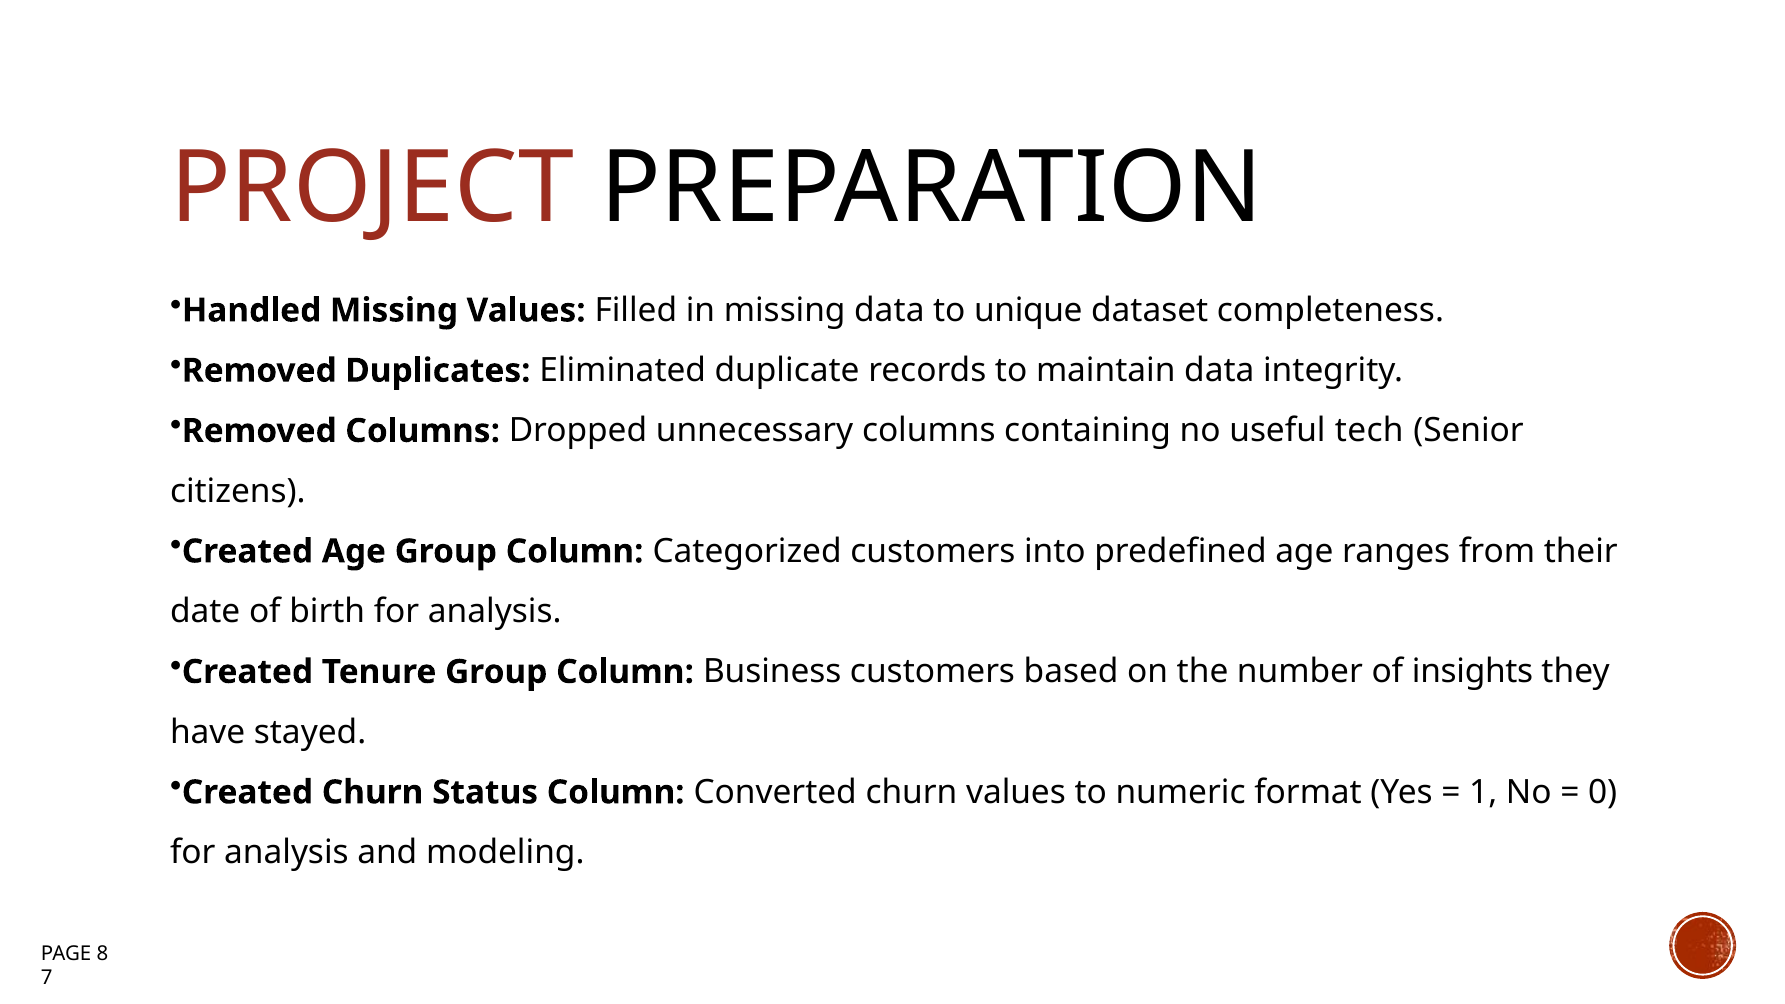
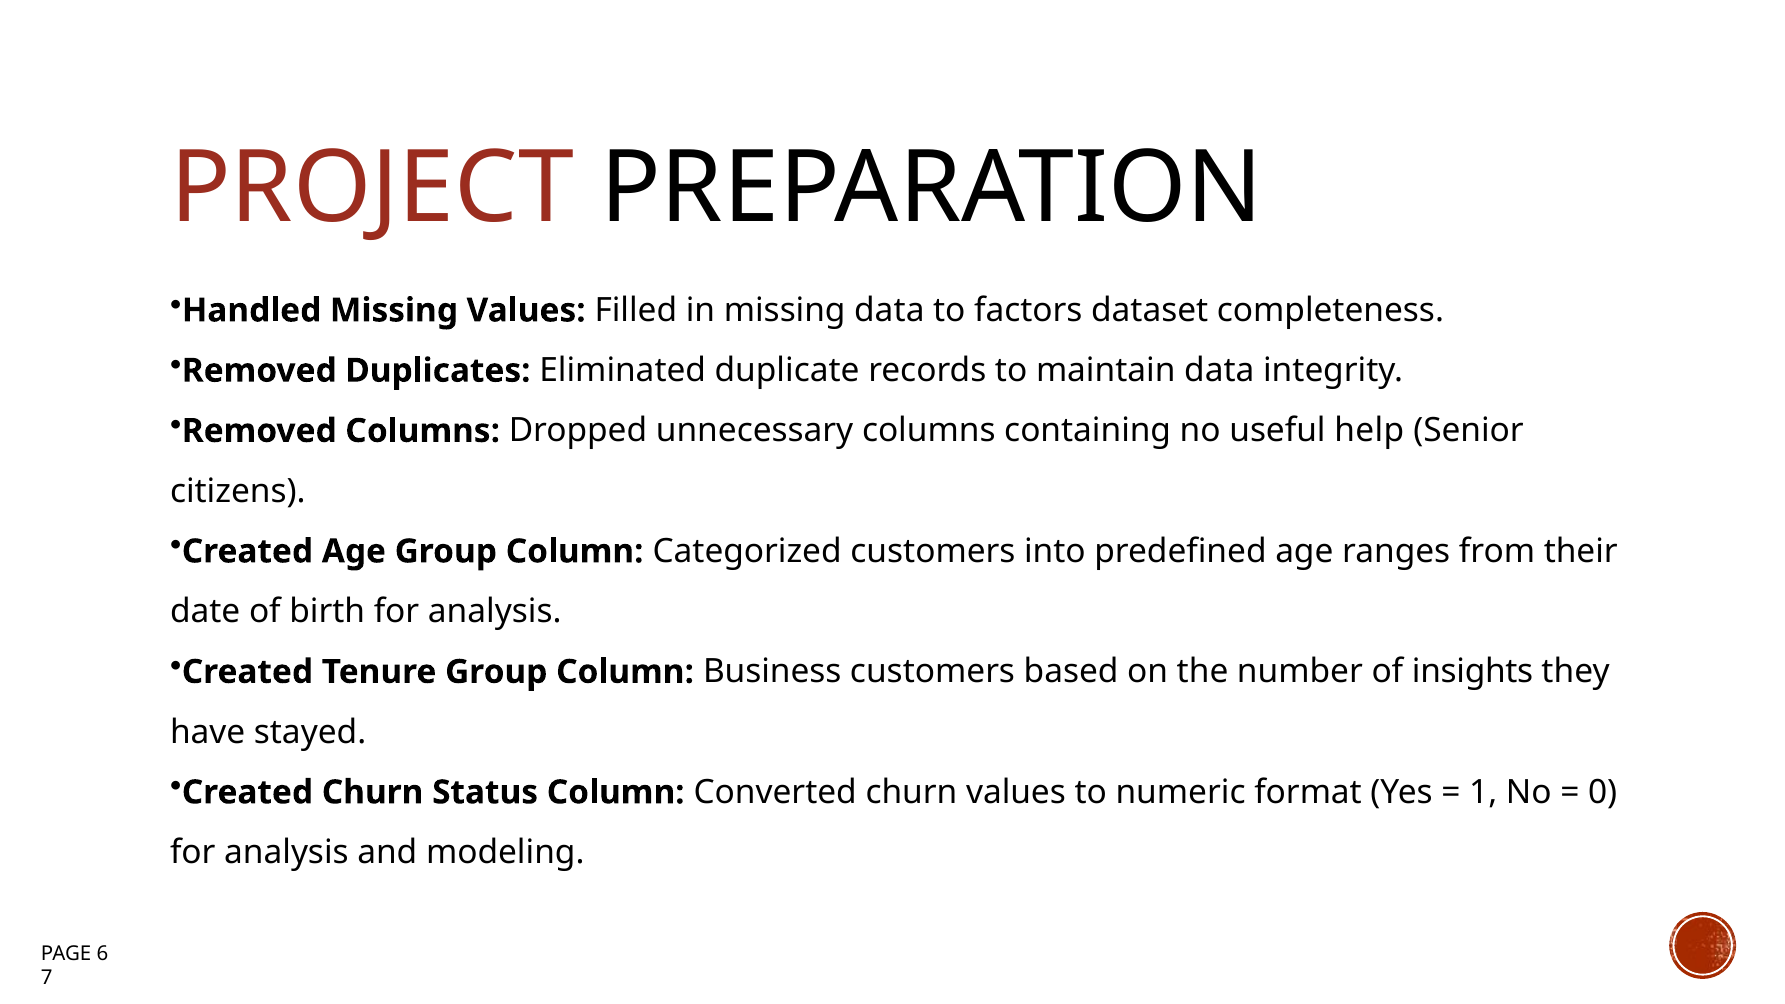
unique: unique -> factors (1028, 310)
tech: tech -> help (1369, 431)
8: 8 -> 6 (103, 953)
